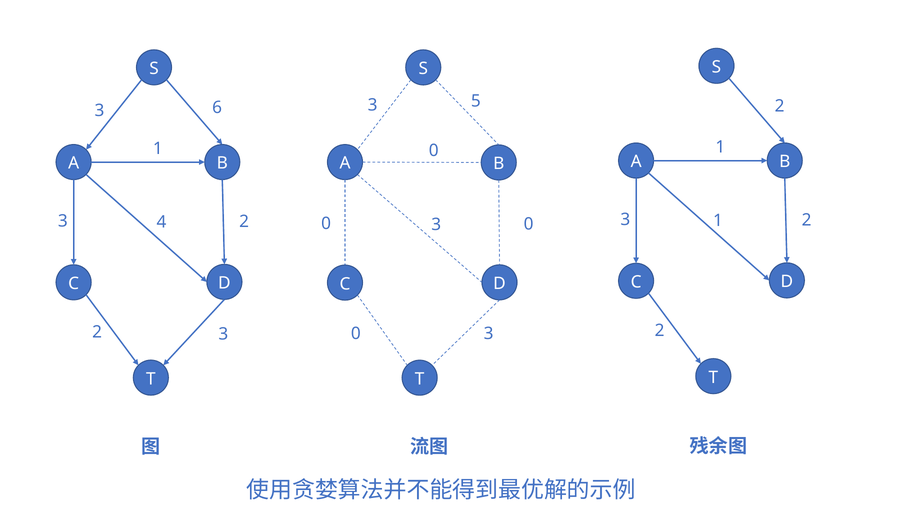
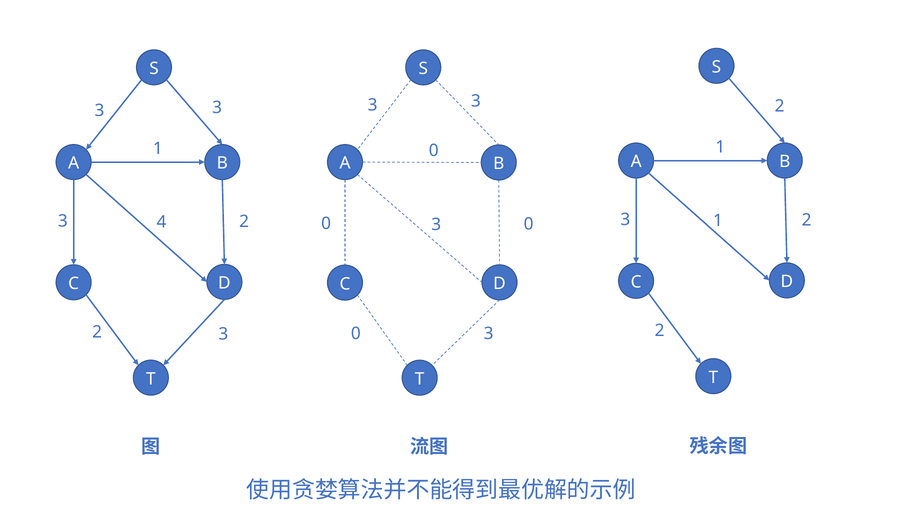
5: 5 -> 3 (476, 101)
6: 6 -> 3 (217, 108)
